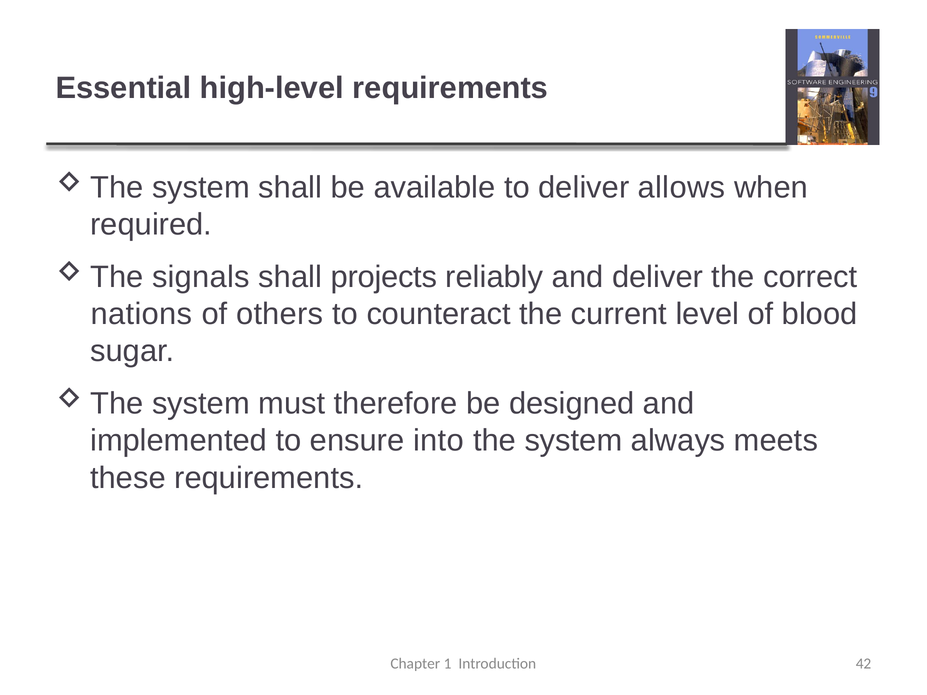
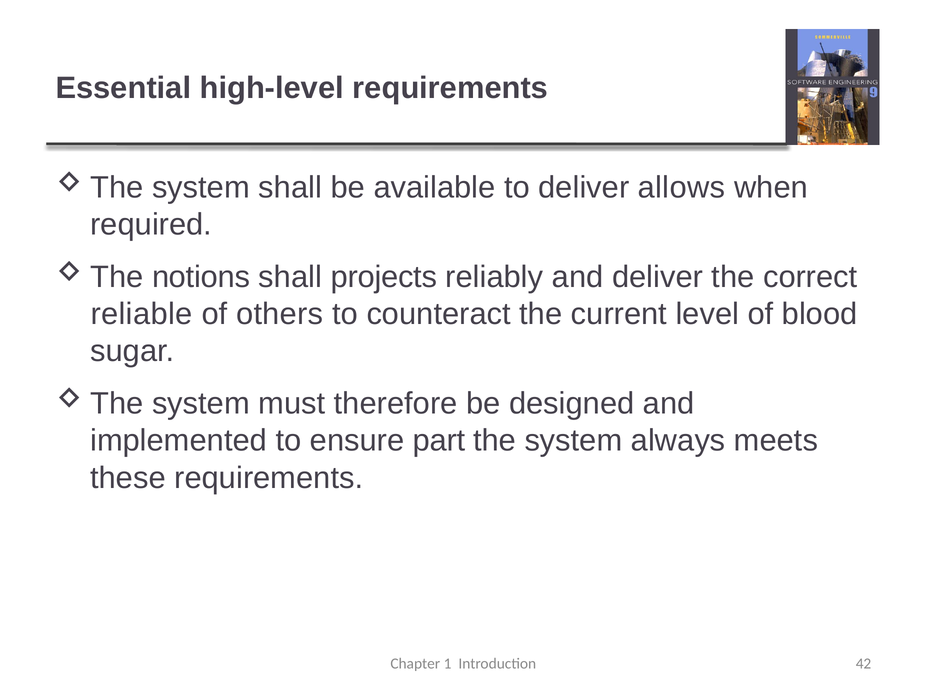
signals: signals -> notions (201, 277)
nations: nations -> reliable (142, 314)
into: into -> part (439, 441)
